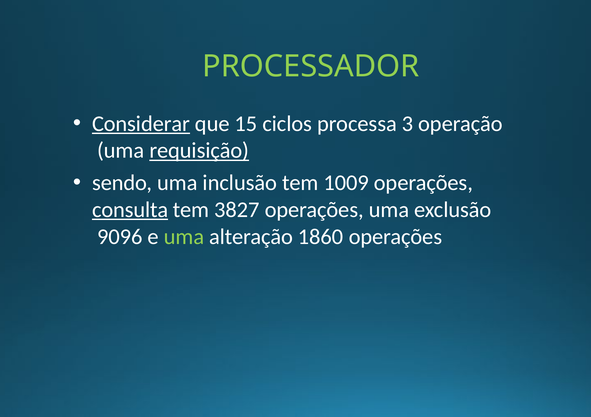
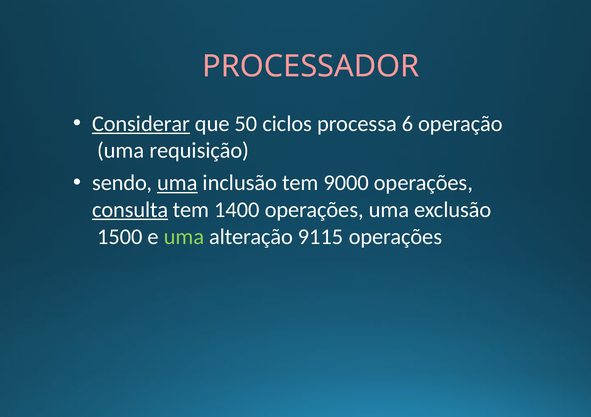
PROCESSADOR colour: light green -> pink (311, 67)
15: 15 -> 50 (246, 124)
3: 3 -> 6 (407, 124)
requisição underline: present -> none (199, 151)
uma underline: none -> present (177, 183)
1009: 1009 -> 9000 (346, 183)
3827: 3827 -> 1400 (237, 210)
9096: 9096 -> 1500 (120, 237)
1860: 1860 -> 9115 (321, 237)
